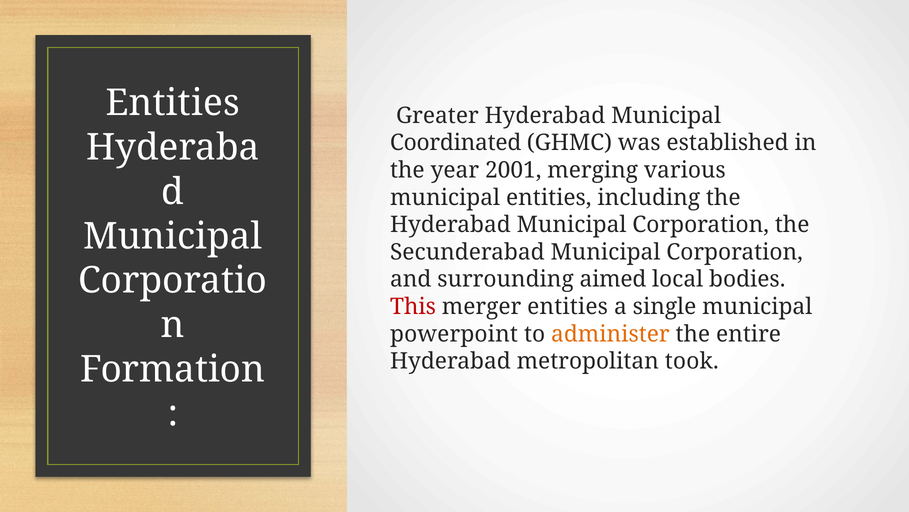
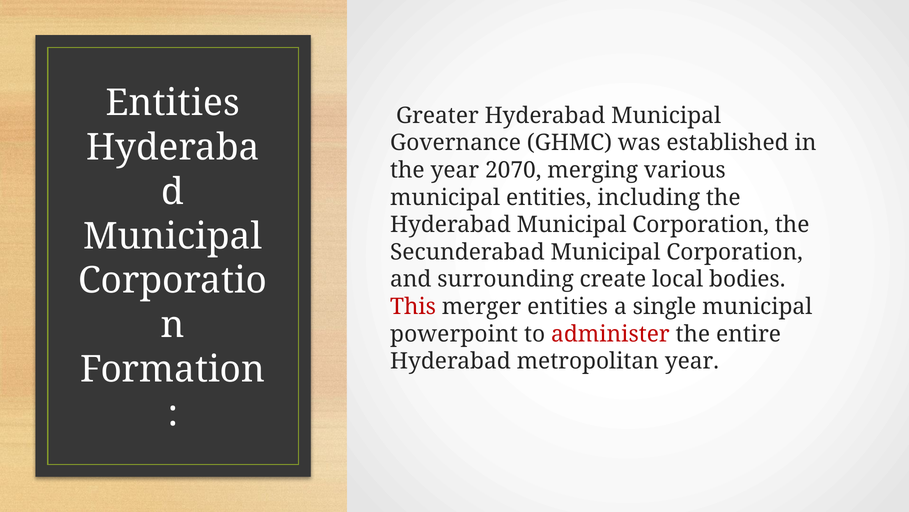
Coordinated: Coordinated -> Governance (456, 143)
2001: 2001 -> 2070 (513, 170)
aimed: aimed -> create (613, 279)
administer colour: orange -> red (610, 334)
metropolitan took: took -> year (692, 361)
